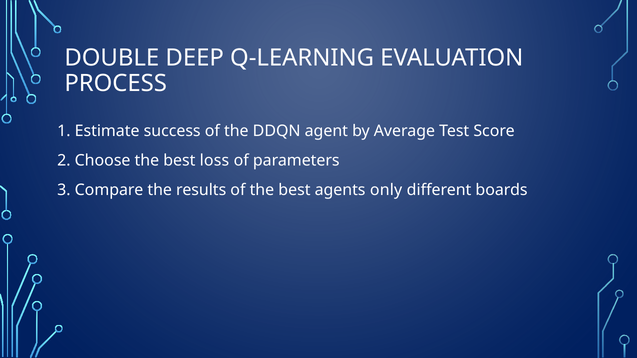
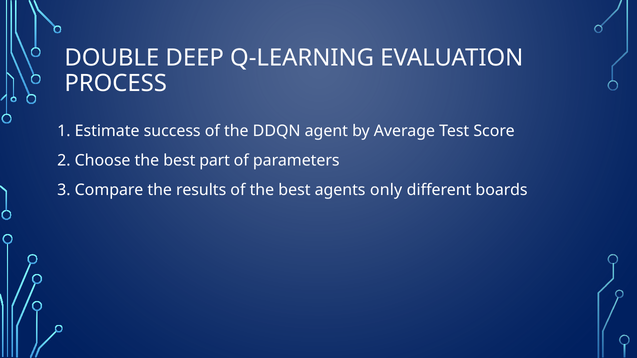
loss: loss -> part (215, 161)
